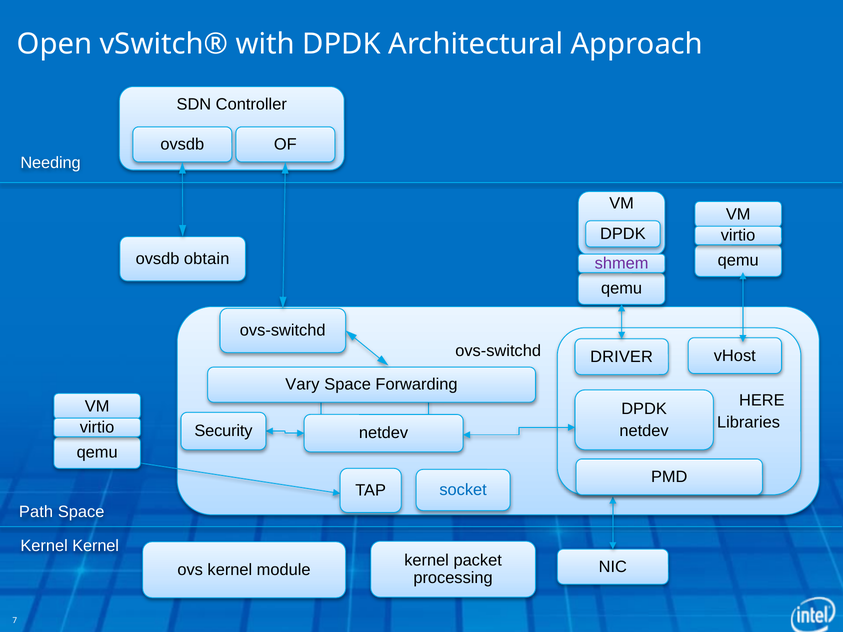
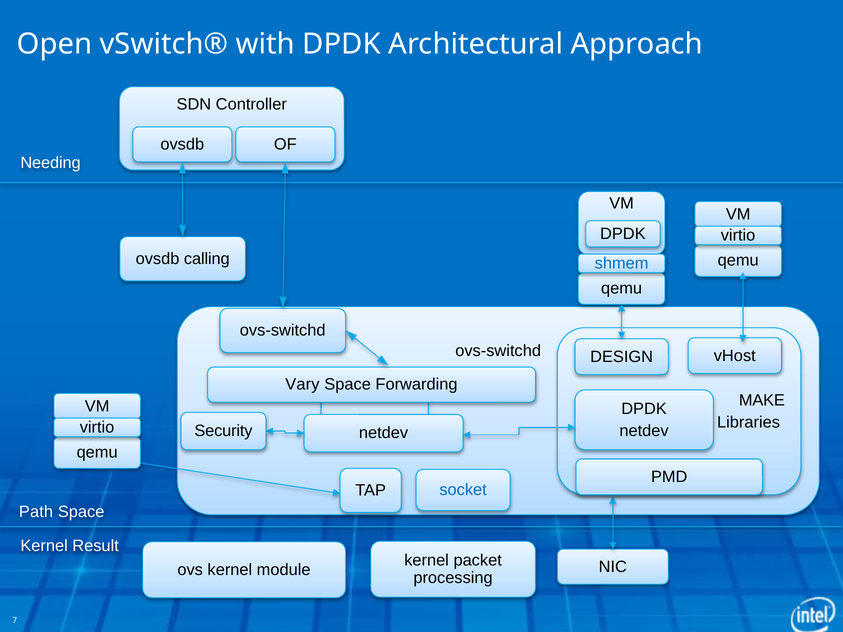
obtain: obtain -> calling (207, 259)
shmem colour: purple -> blue (622, 263)
DRIVER: DRIVER -> DESIGN (622, 357)
HERE: HERE -> MAKE (762, 400)
Kernel Kernel: Kernel -> Result (96, 546)
